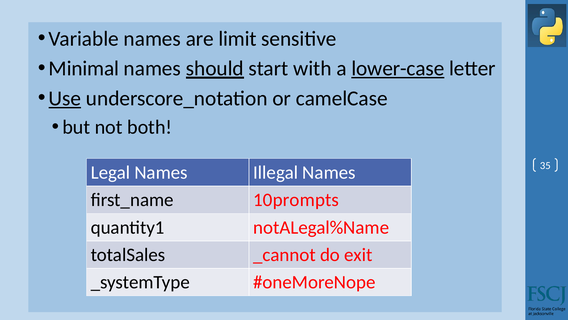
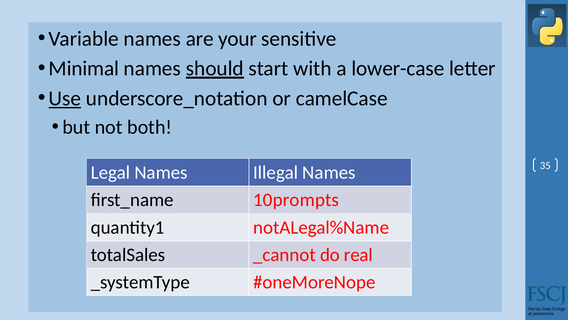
limit: limit -> your (238, 39)
lower-case underline: present -> none (398, 68)
exit: exit -> real (358, 254)
